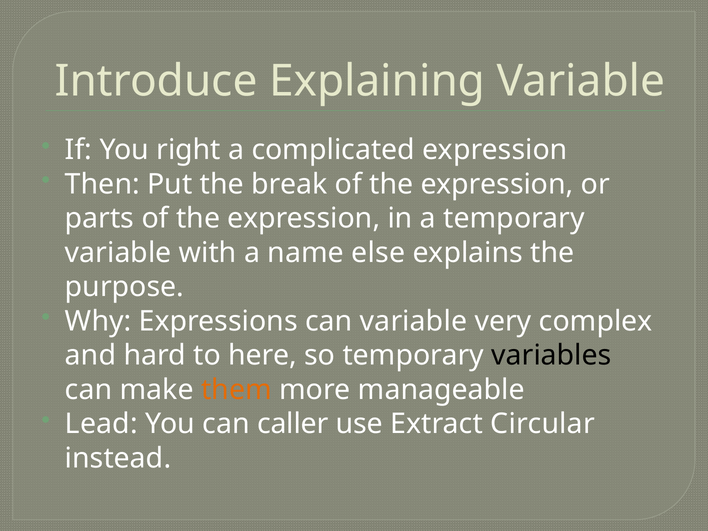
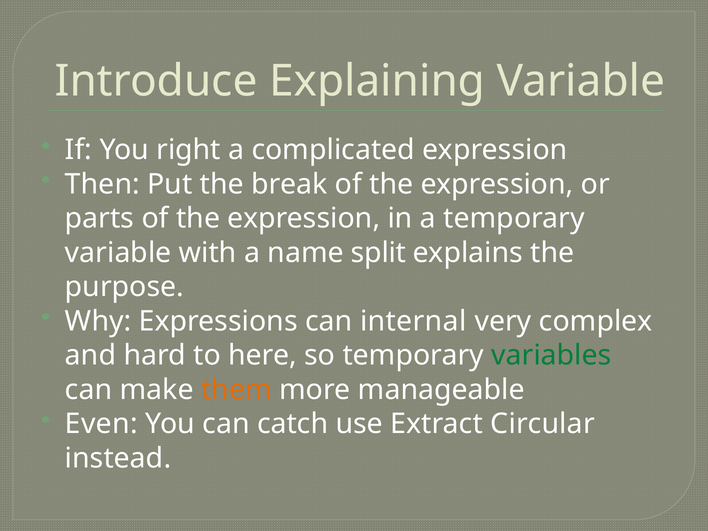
else: else -> split (378, 253)
can variable: variable -> internal (413, 321)
variables colour: black -> green (551, 355)
Lead: Lead -> Even (101, 424)
caller: caller -> catch (293, 424)
